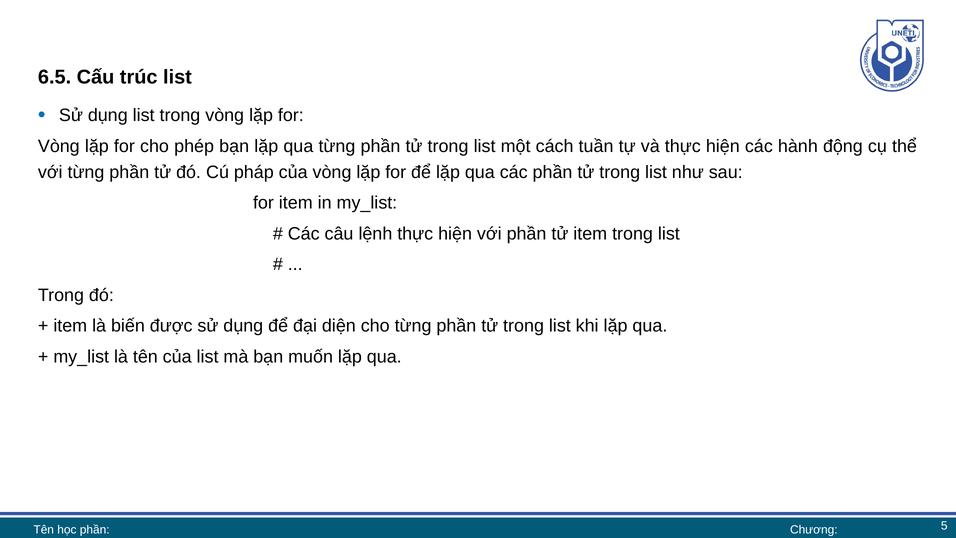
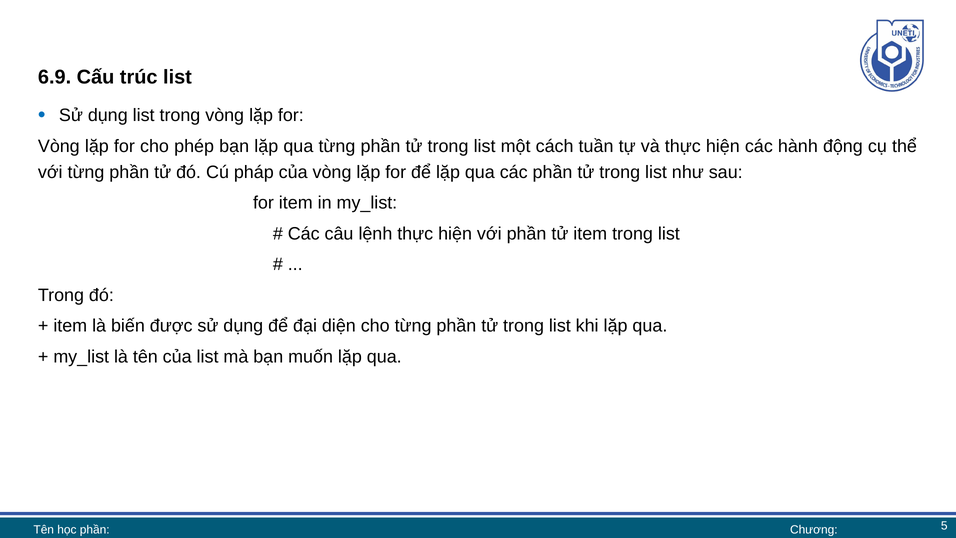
6.5: 6.5 -> 6.9 (55, 77)
